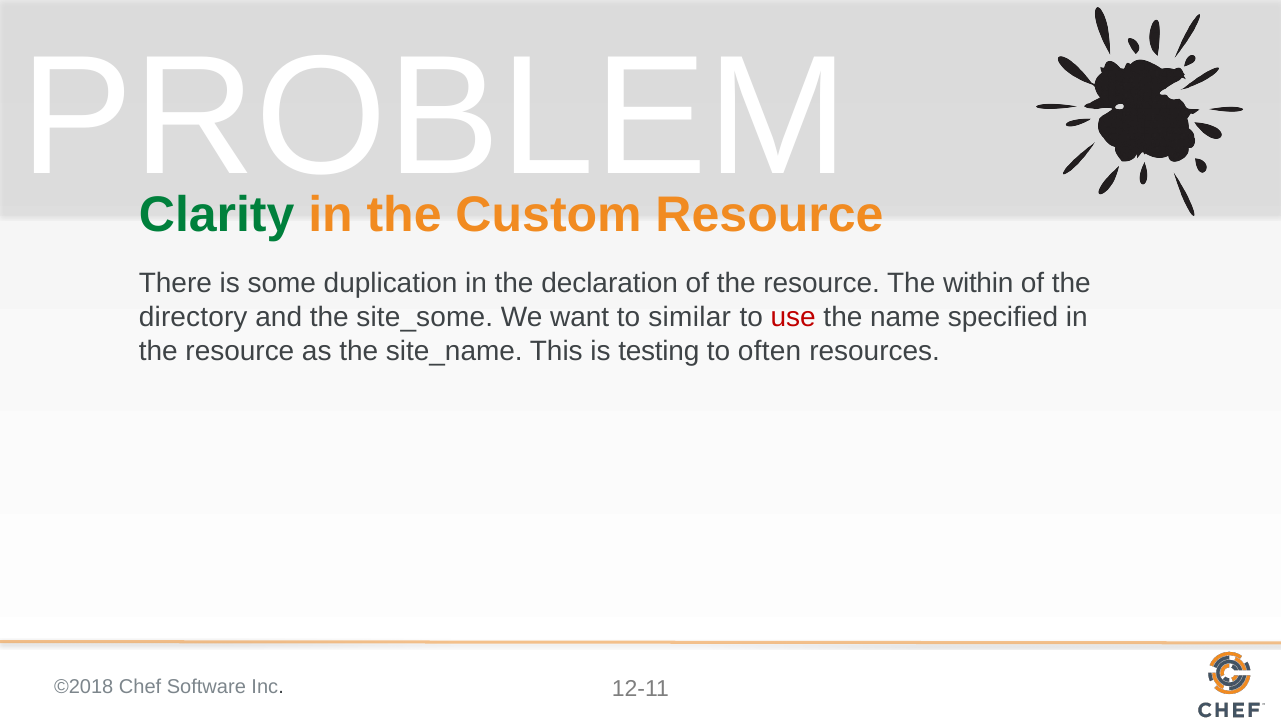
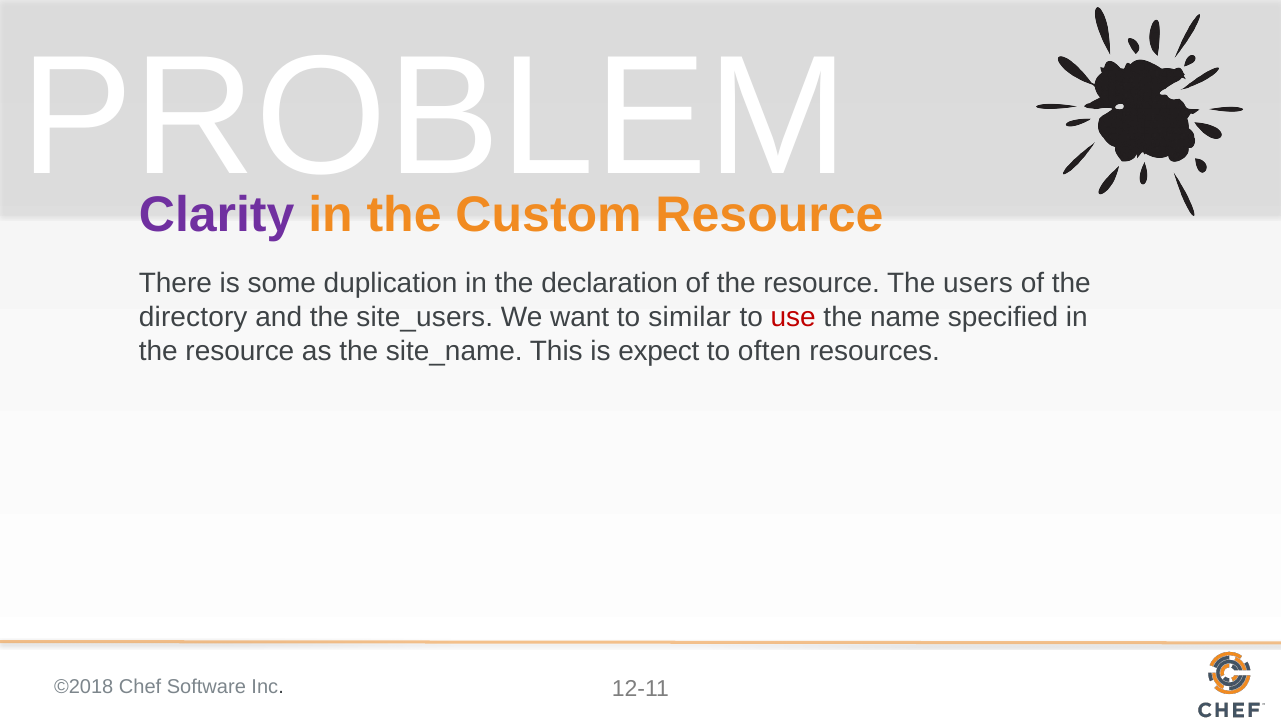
Clarity colour: green -> purple (217, 215)
within: within -> users (978, 284)
site_some: site_some -> site_users (425, 317)
testing: testing -> expect (659, 351)
